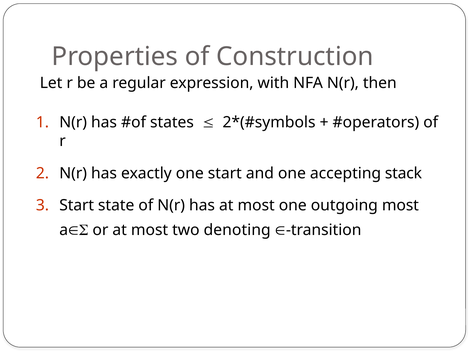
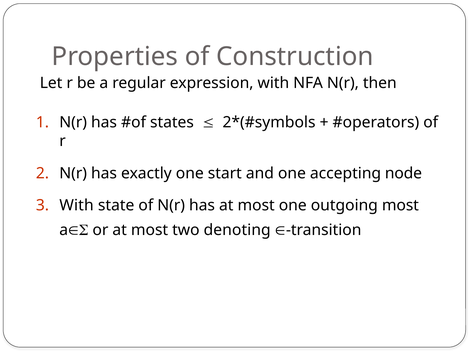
stack: stack -> node (403, 173)
Start: Start -> With (77, 205)
